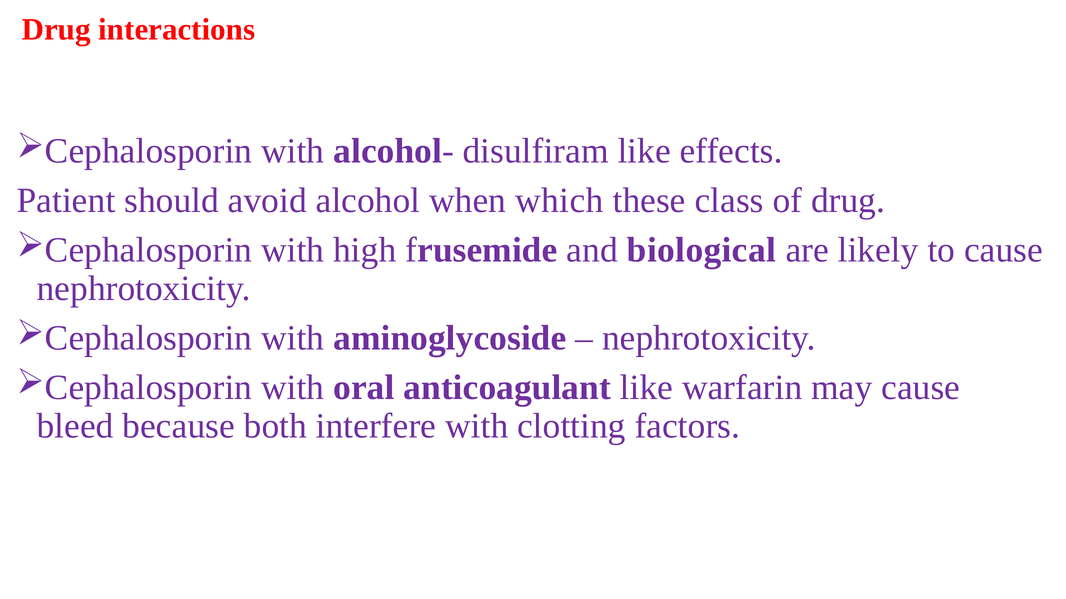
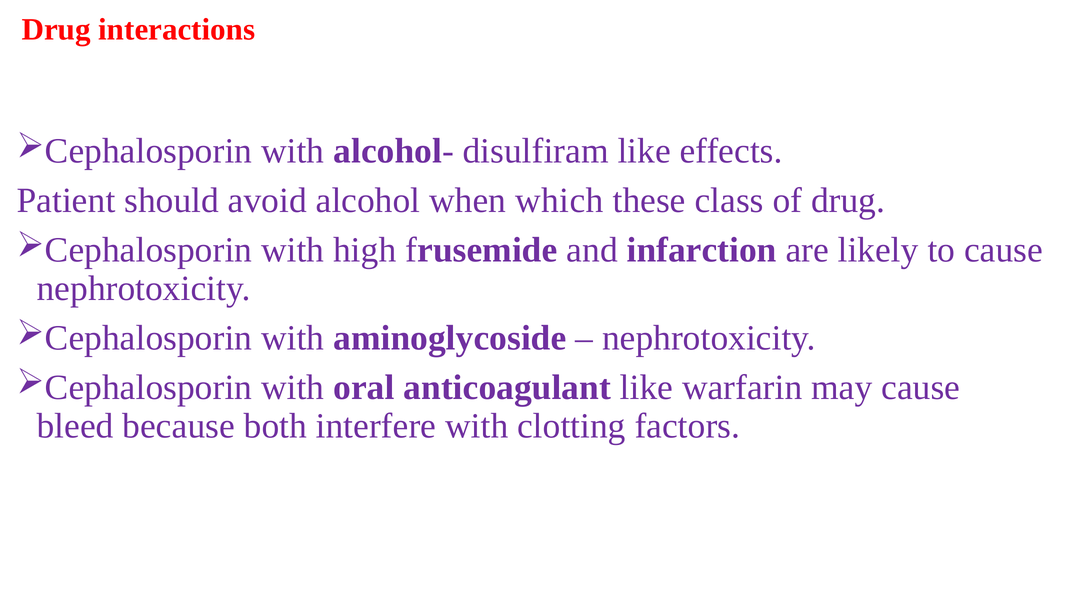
biological: biological -> infarction (702, 250)
